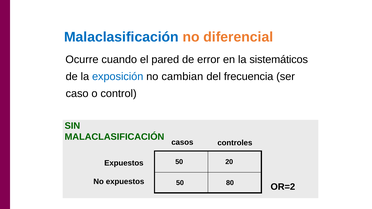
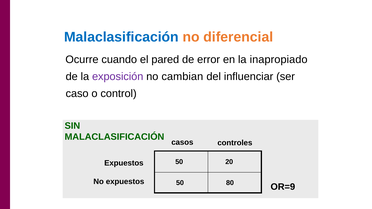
sistemáticos: sistemáticos -> inapropiado (279, 60)
exposición colour: blue -> purple (118, 77)
frecuencia: frecuencia -> influenciar (249, 77)
OR=2: OR=2 -> OR=9 (283, 187)
